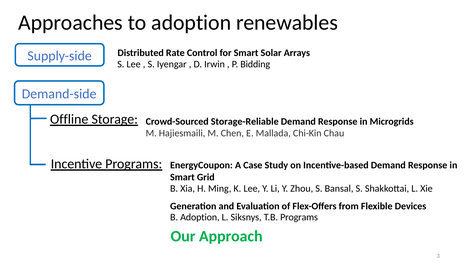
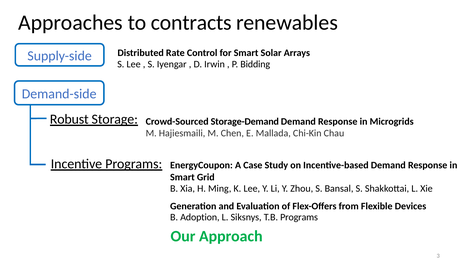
to adoption: adoption -> contracts (191, 23)
Offline: Offline -> Robust (69, 119)
Storage-Reliable: Storage-Reliable -> Storage-Demand (245, 121)
